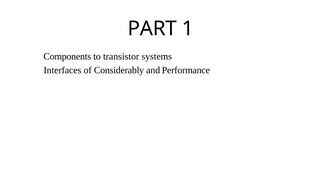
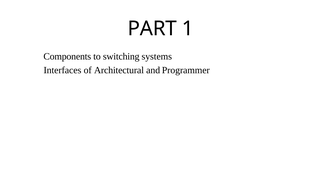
transistor: transistor -> switching (121, 56)
Considerably: Considerably -> Architectural (119, 70)
Performance: Performance -> Programmer (186, 70)
